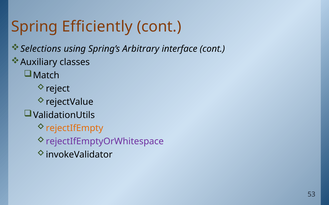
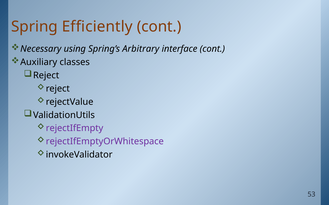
Selections: Selections -> Necessary (41, 49)
Match: Match -> Reject (46, 76)
rejectIfEmpty colour: orange -> purple (75, 129)
